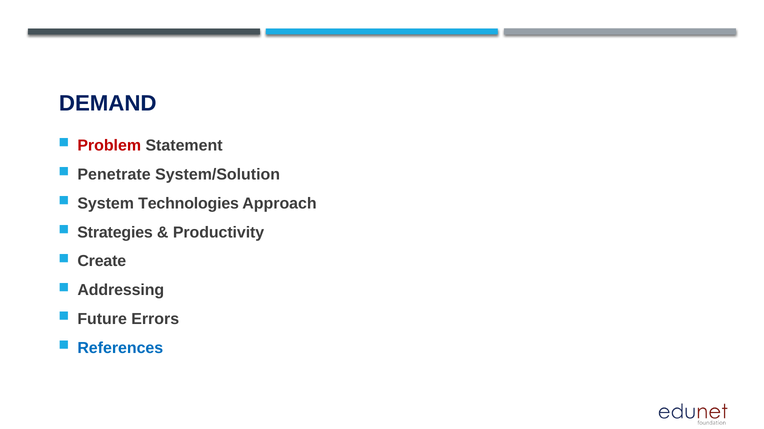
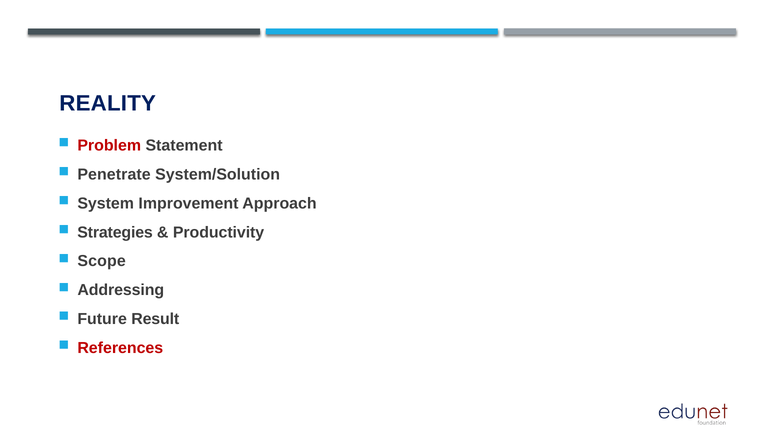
DEMAND: DEMAND -> REALITY (108, 103)
Technologies: Technologies -> Improvement (189, 204)
Create: Create -> Scope (102, 262)
Errors: Errors -> Result (155, 320)
References colour: blue -> red (120, 349)
